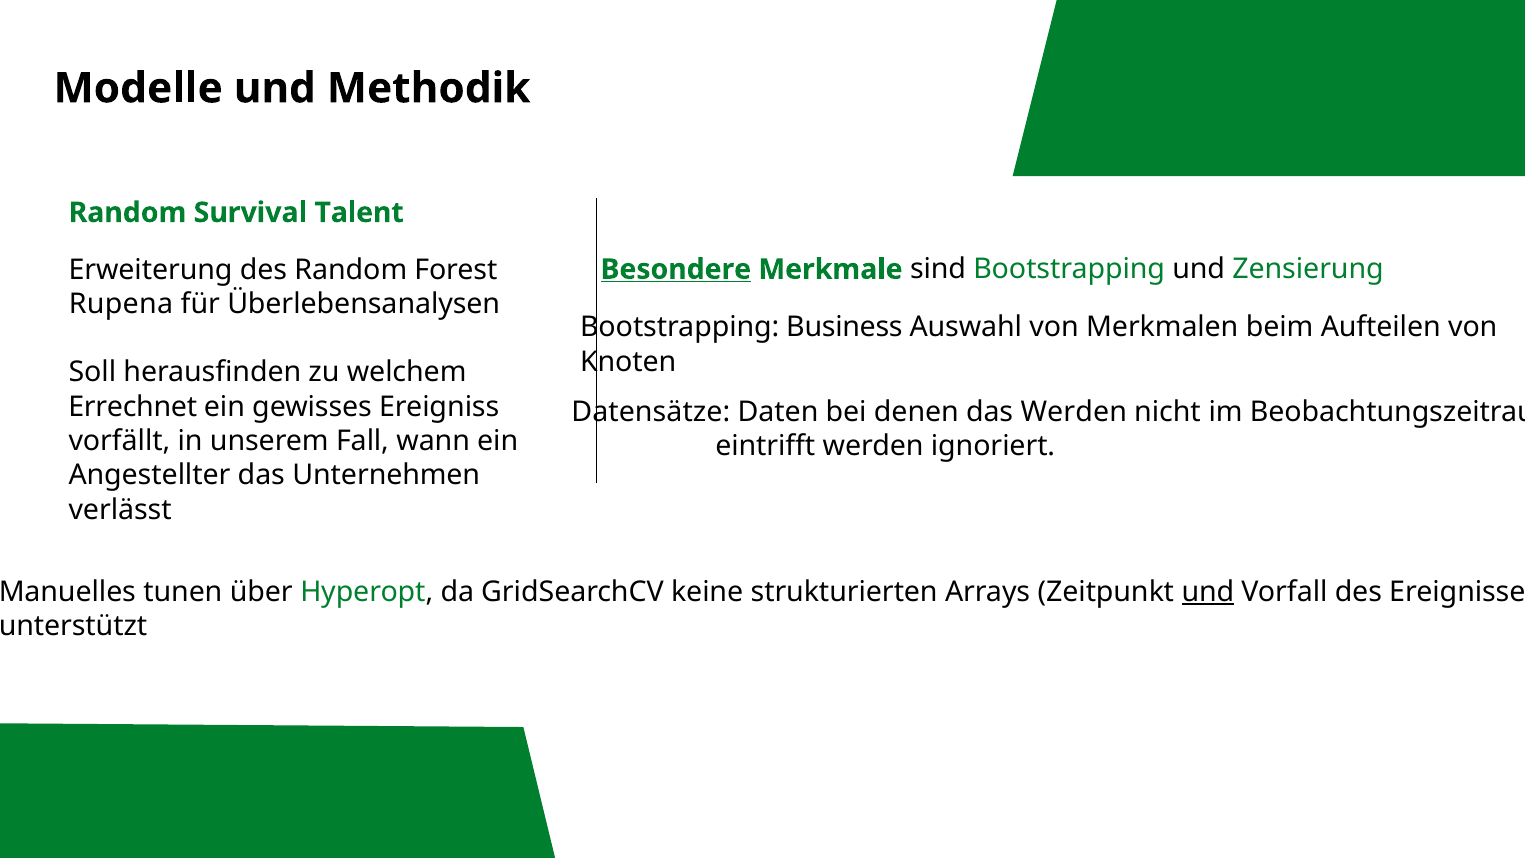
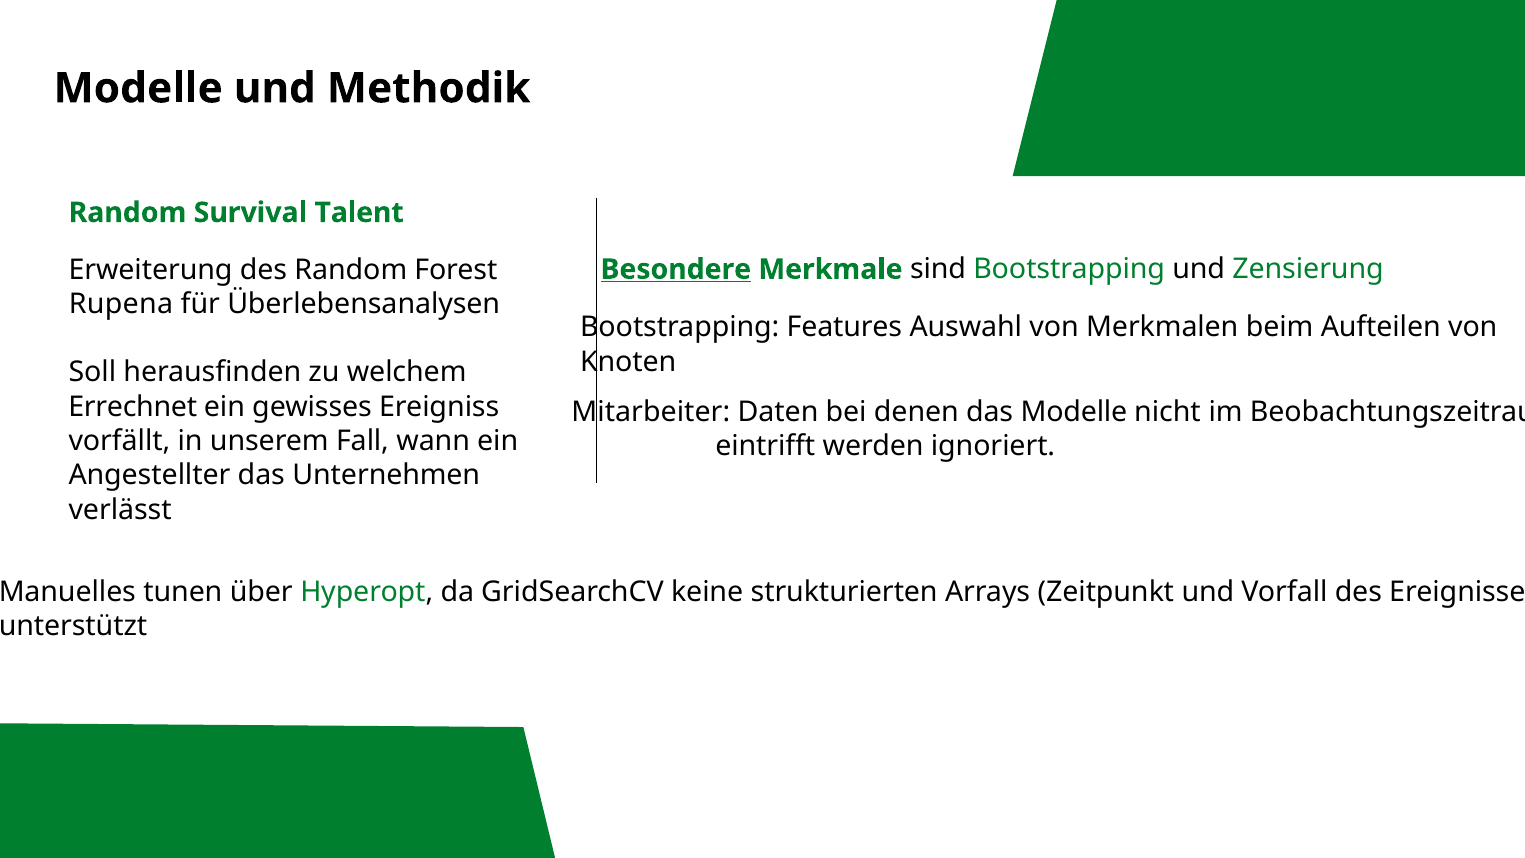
Business: Business -> Features (844, 327)
Datensätze: Datensätze -> Mitarbeiter (651, 412)
das Werden: Werden -> Modelle (1074, 412)
und underline: present -> none (1208, 592)
